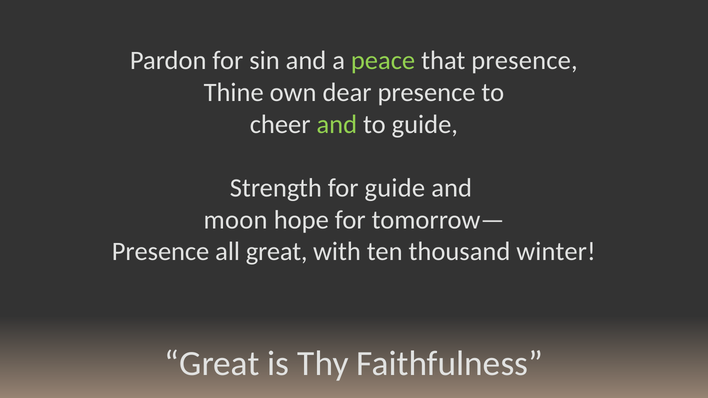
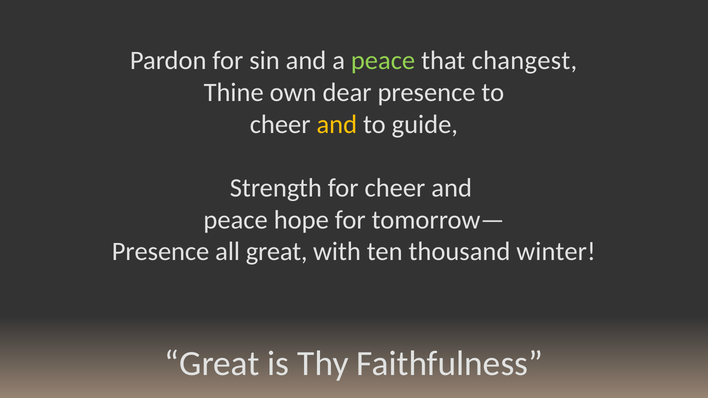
that presence: presence -> changest (524, 61)
and colour: light green -> yellow (337, 124)
for guide: guide -> cheer (395, 188)
moon: moon -> peace (236, 220)
